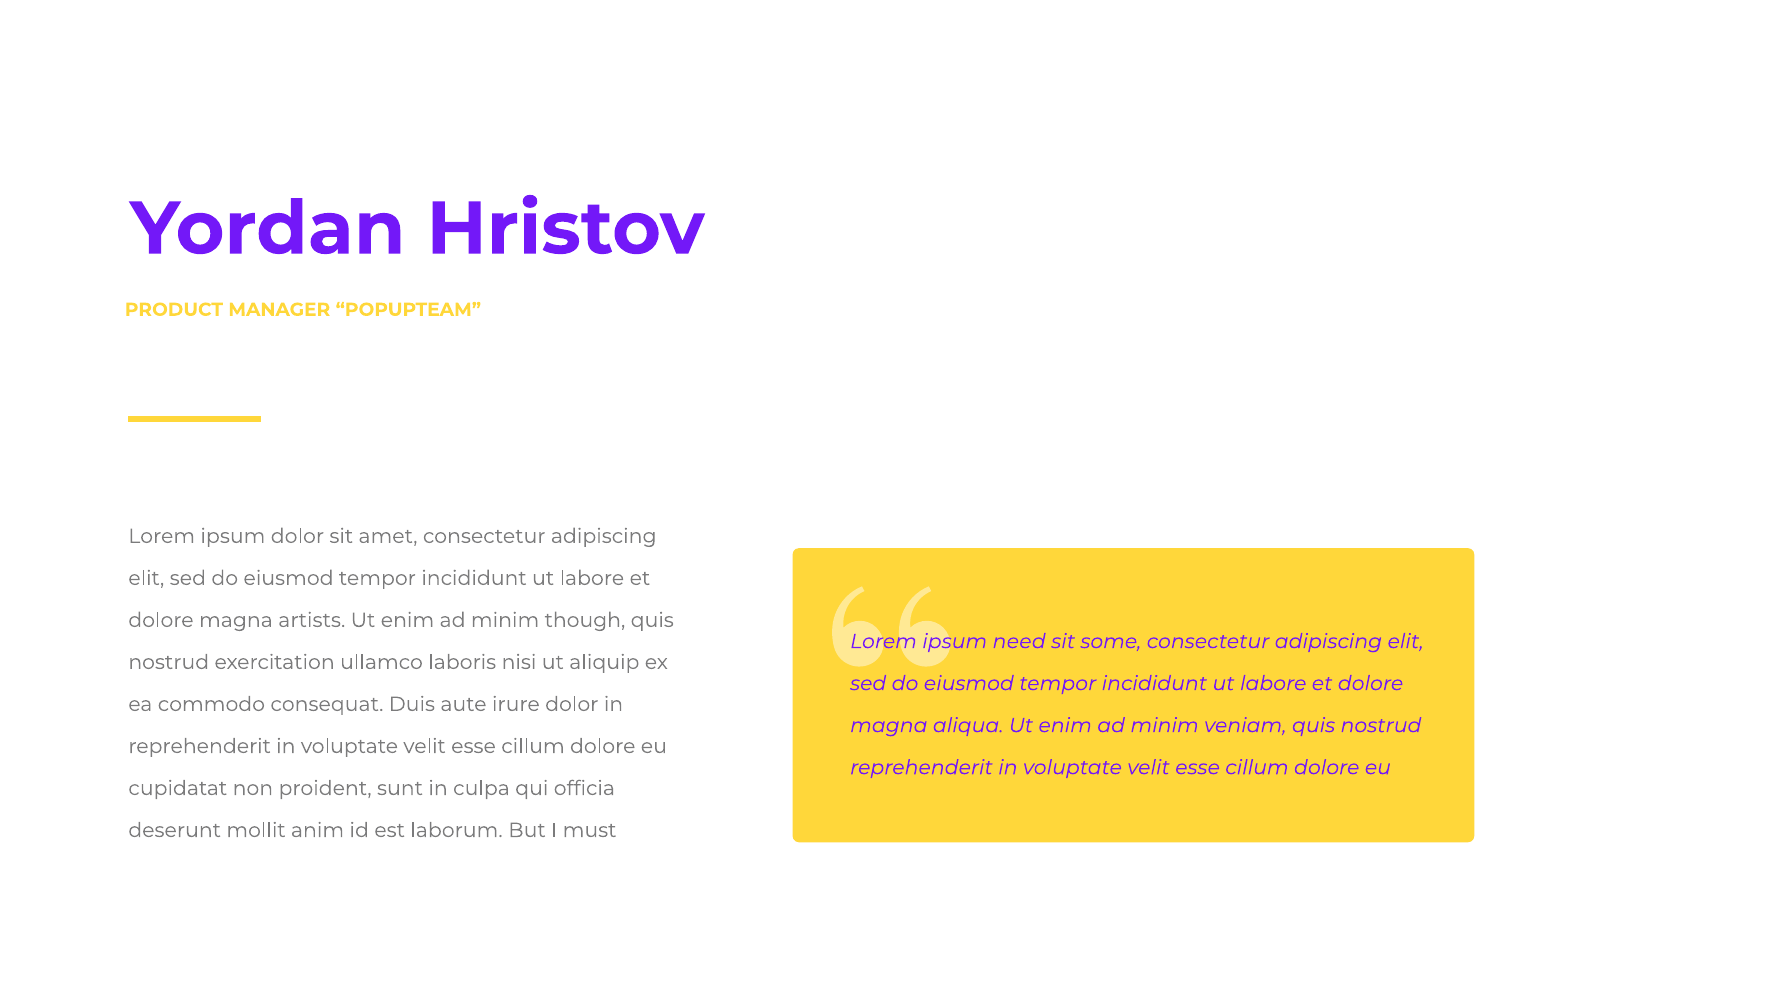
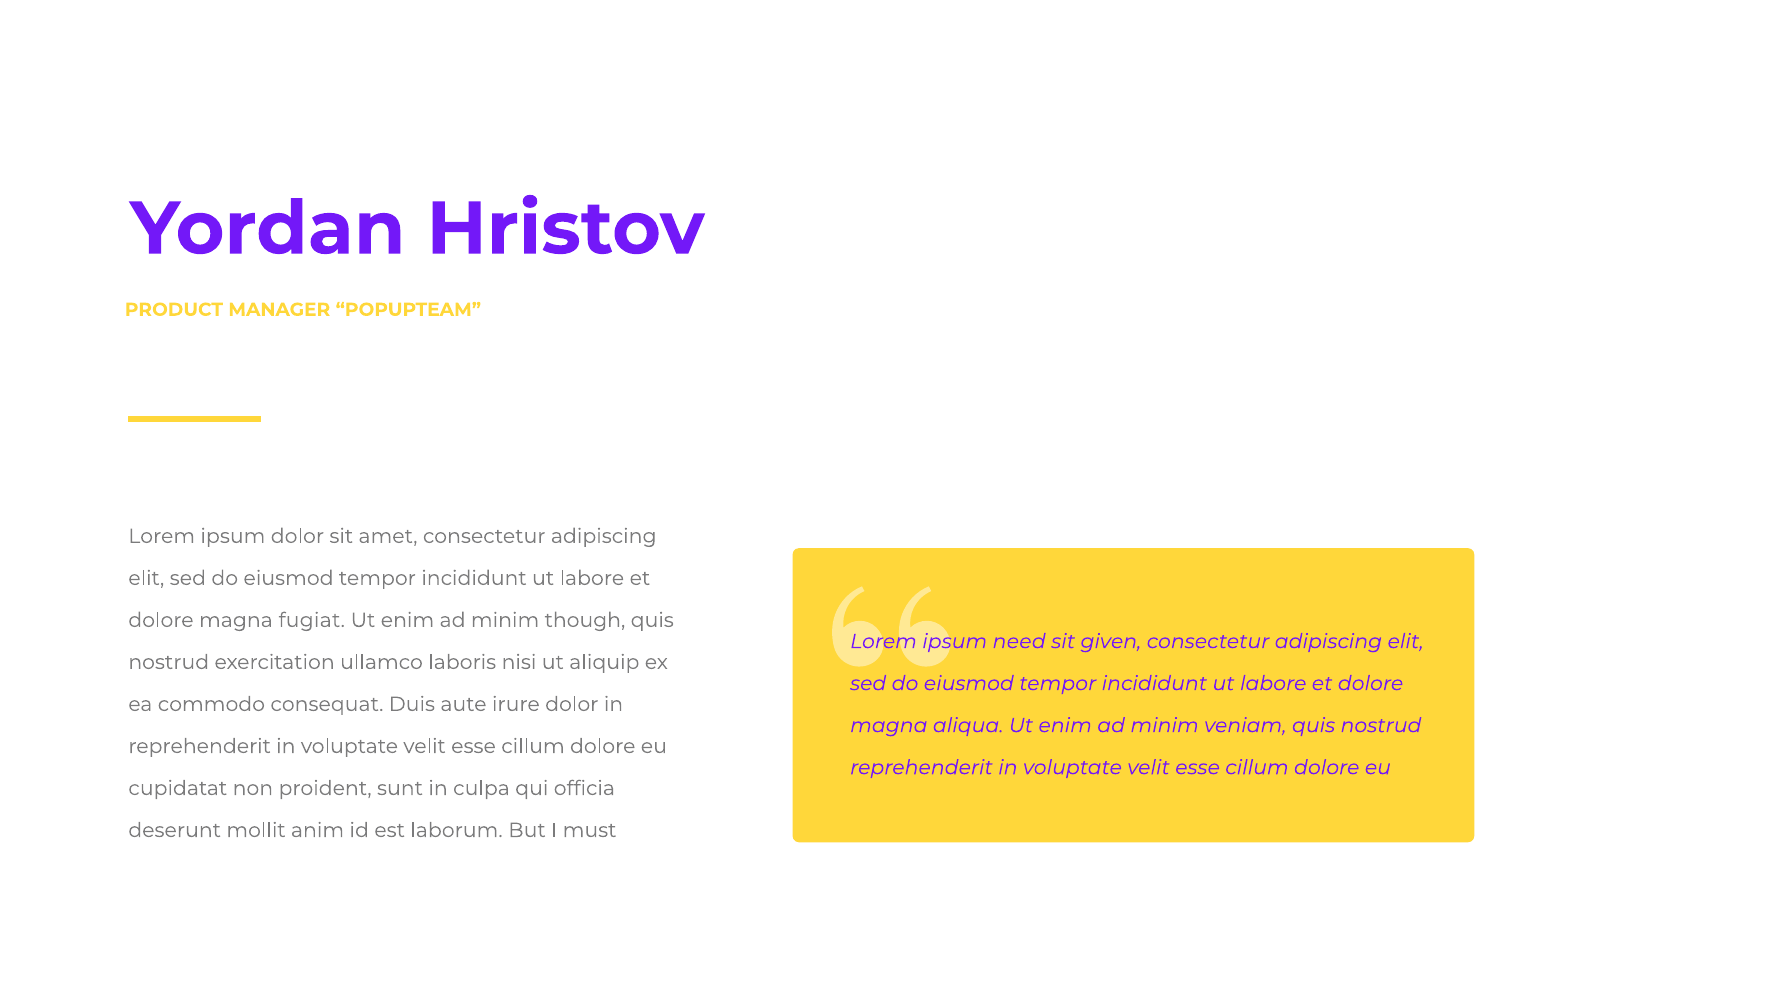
artists: artists -> fugiat (312, 620)
some: some -> given (1111, 641)
